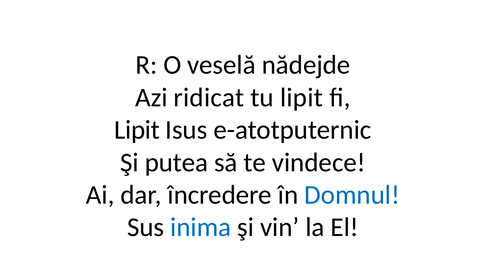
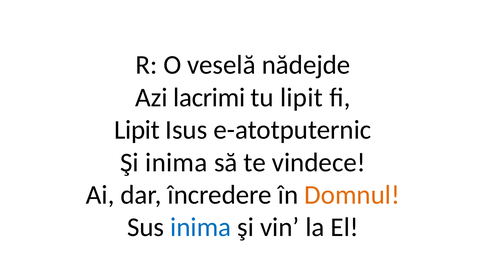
ridicat: ridicat -> lacrimi (209, 97)
Şi putea: putea -> inima (176, 162)
Domnul colour: blue -> orange (352, 194)
